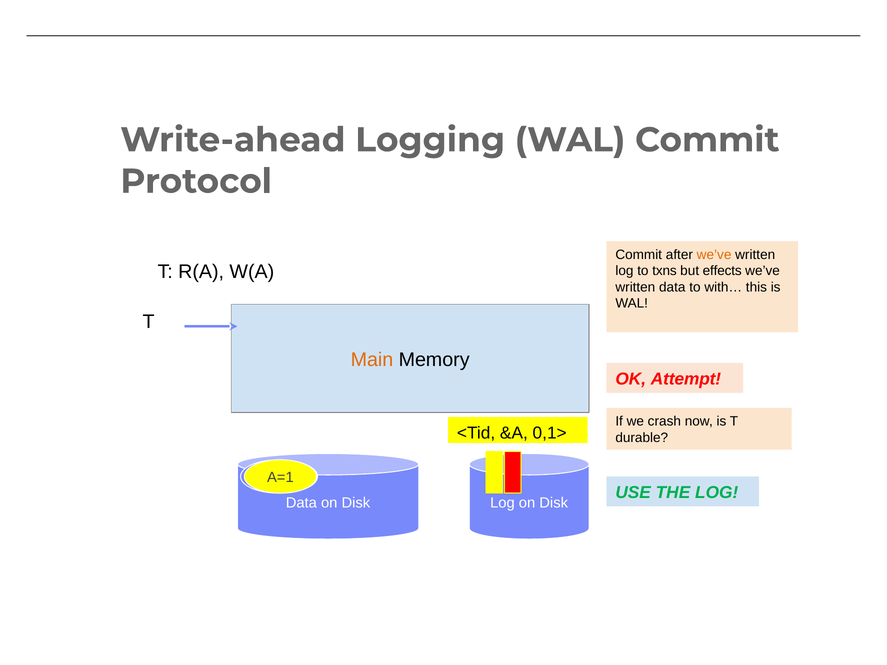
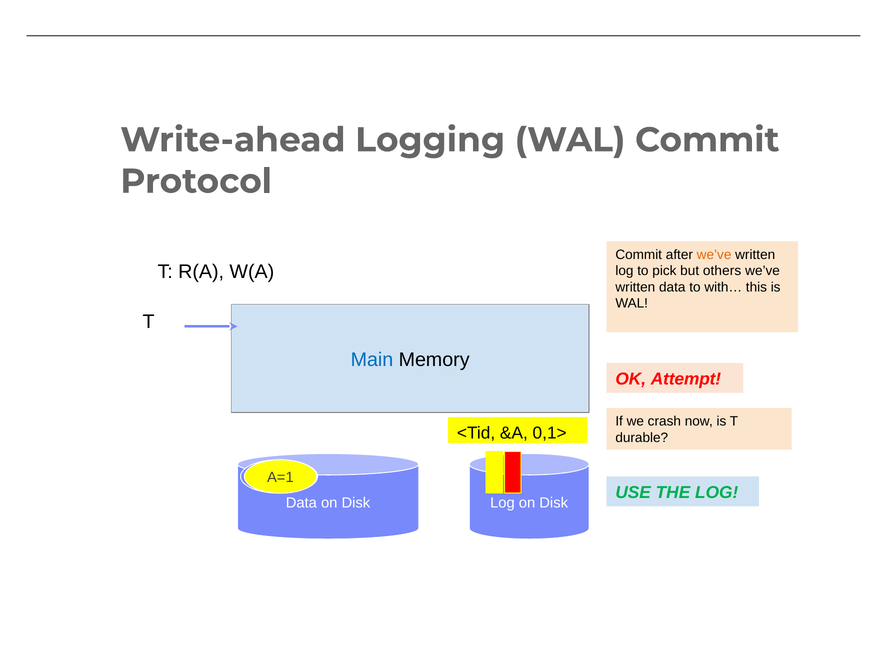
txns: txns -> pick (664, 271)
effects: effects -> others (722, 271)
Main colour: orange -> blue (372, 360)
